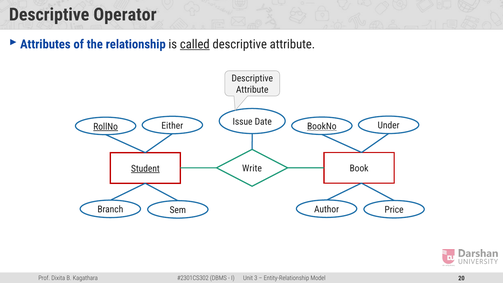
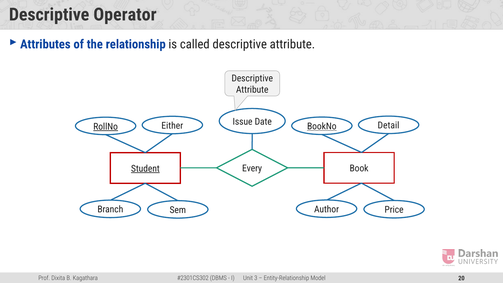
called underline: present -> none (195, 44)
Under: Under -> Detail (389, 125)
Write: Write -> Every (252, 168)
